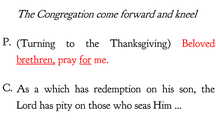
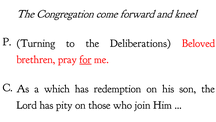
Thanksgiving: Thanksgiving -> Deliberations (140, 43)
brethren underline: present -> none (36, 59)
seas: seas -> join (143, 105)
